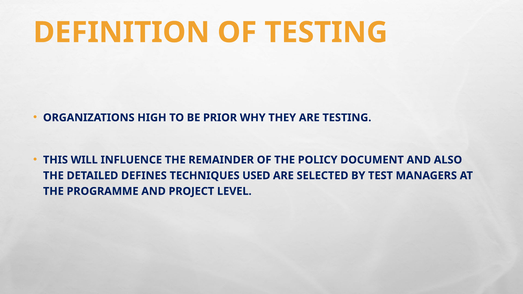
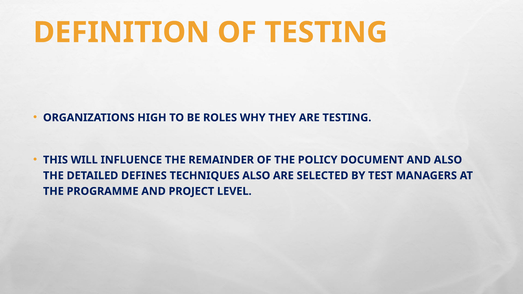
PRIOR: PRIOR -> ROLES (220, 118)
TECHNIQUES USED: USED -> ALSO (256, 176)
